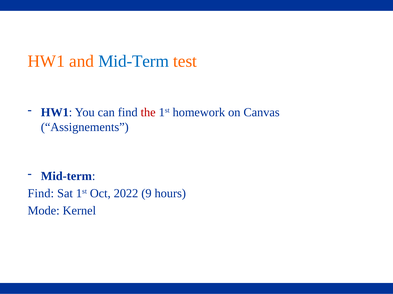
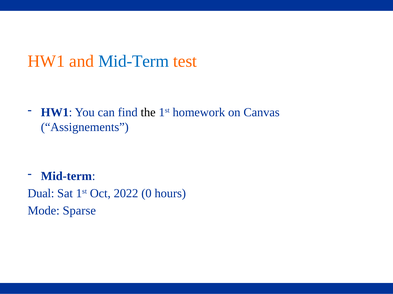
the colour: red -> black (148, 112)
Find: Find -> Dual (41, 193)
9: 9 -> 0 (146, 193)
Kernel: Kernel -> Sparse (79, 211)
